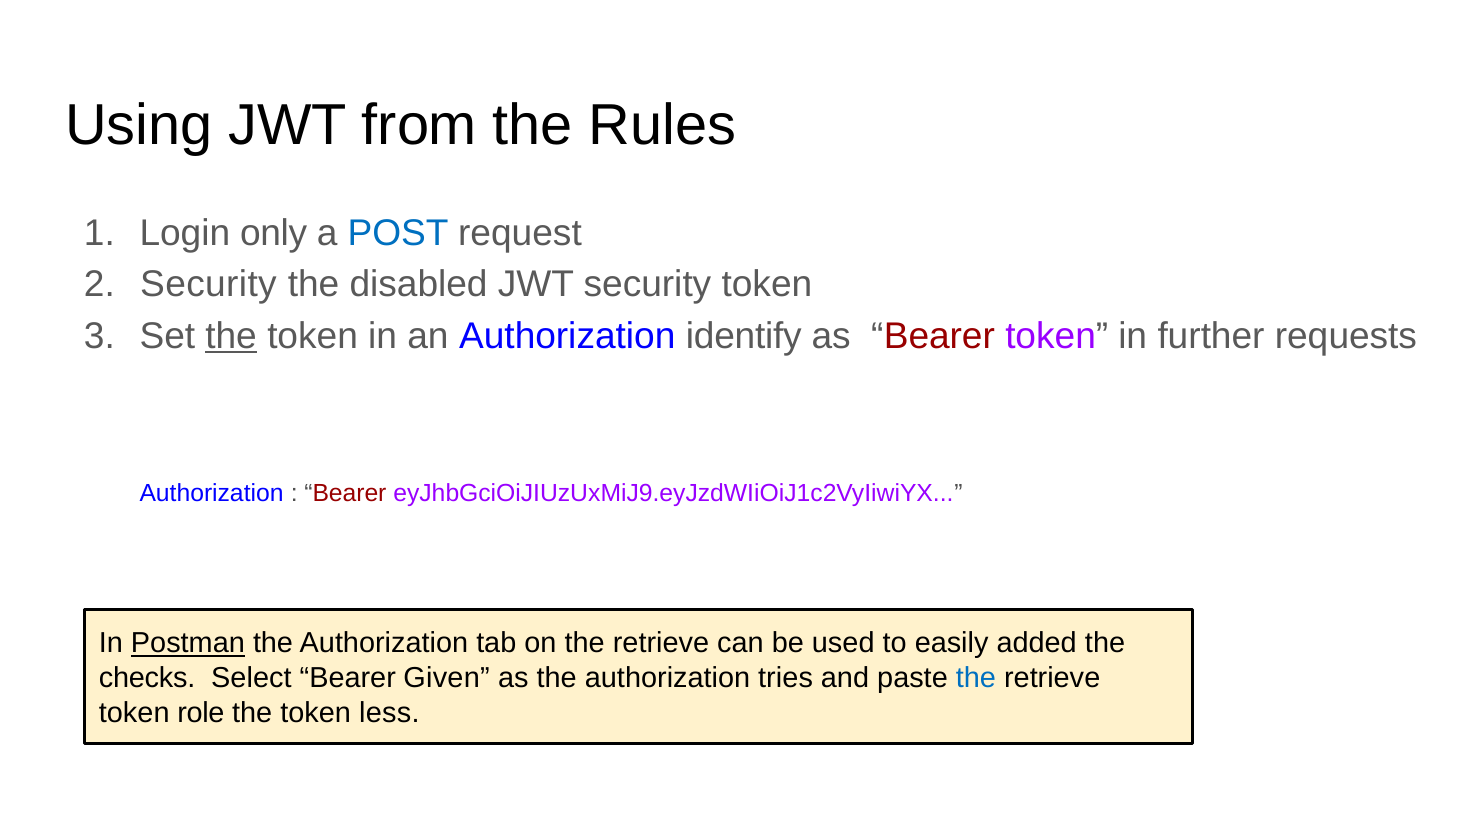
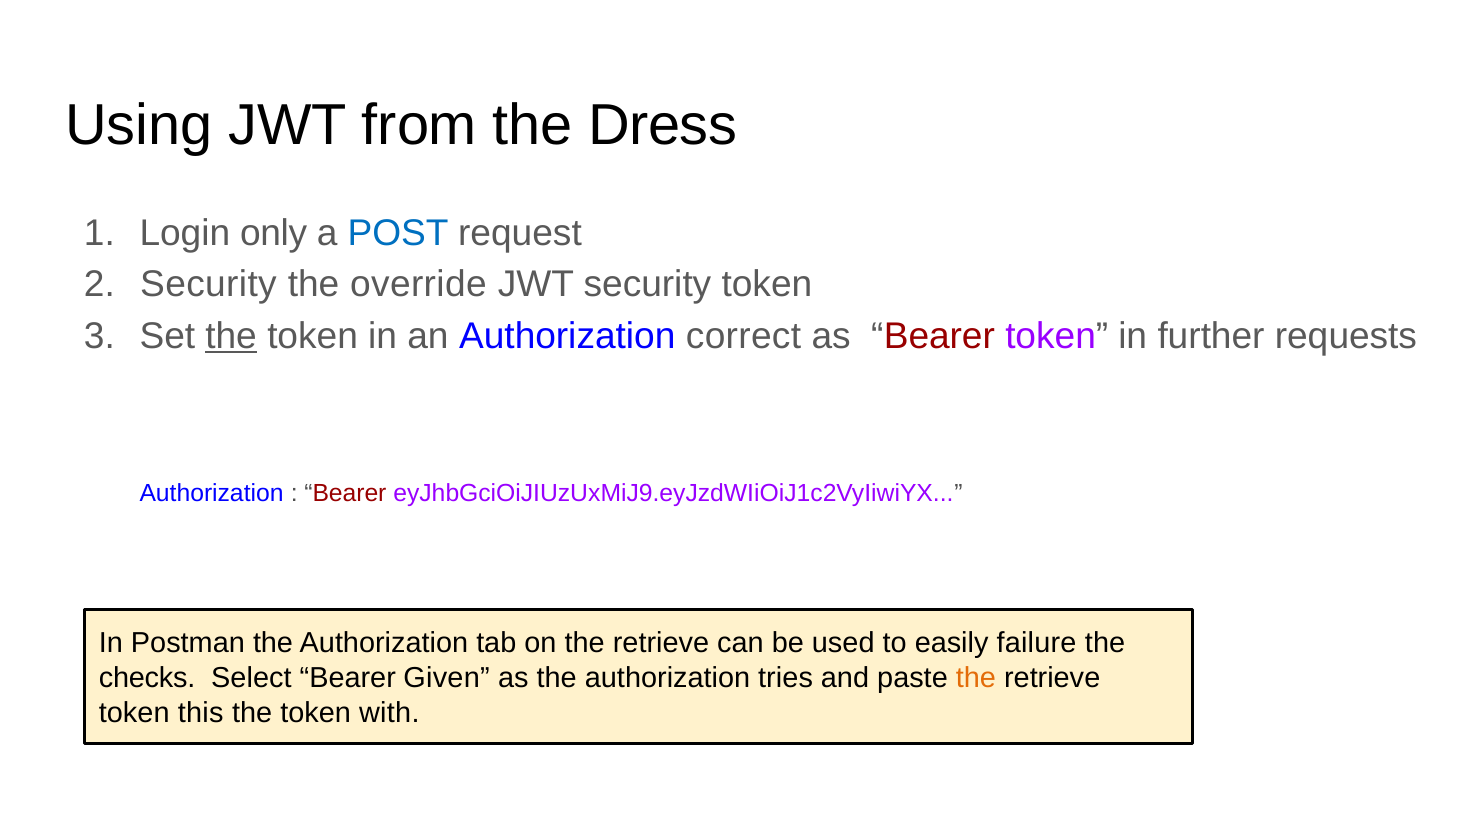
Rules: Rules -> Dress (663, 126)
disabled: disabled -> override (418, 285)
identify: identify -> correct (744, 336)
Postman underline: present -> none (188, 643)
added: added -> failure (1037, 643)
the colour: blue -> orange (976, 678)
role: role -> this (201, 712)
less: less -> with (389, 712)
